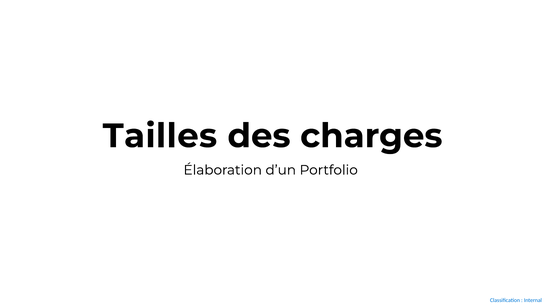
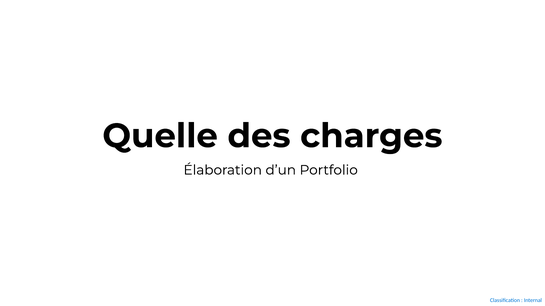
Tailles: Tailles -> Quelle (160, 136)
